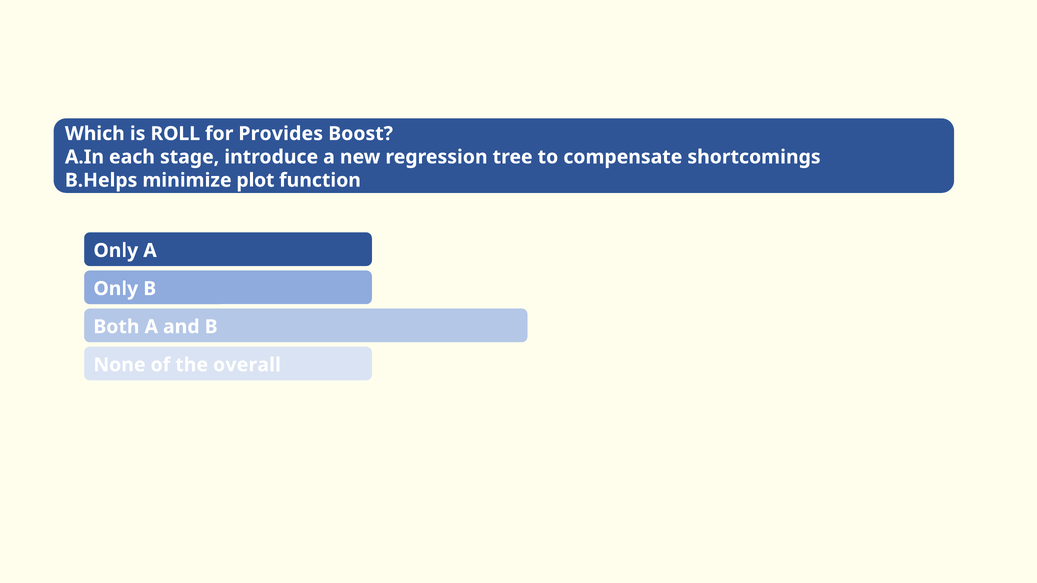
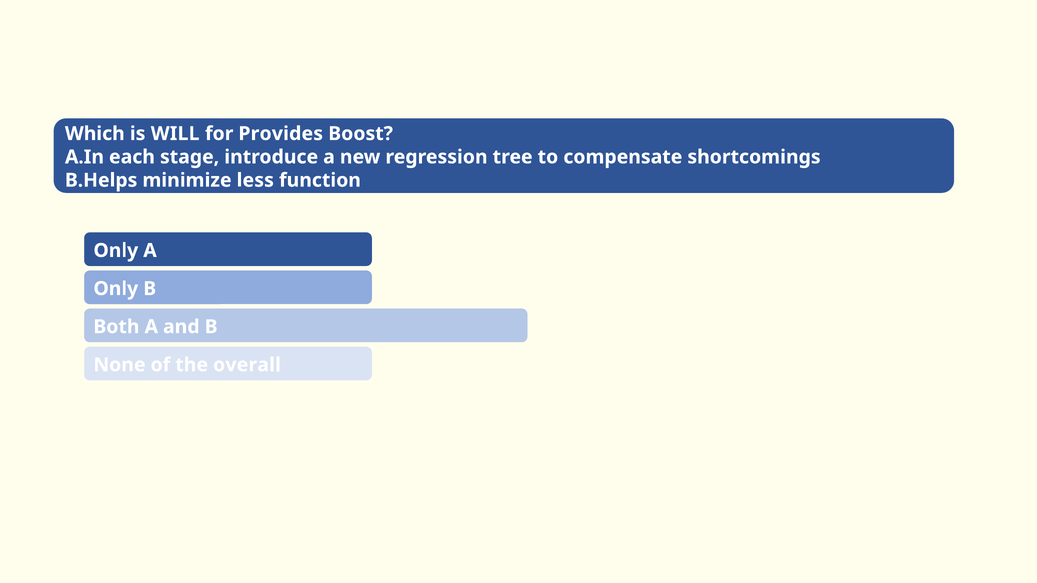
ROLL: ROLL -> WILL (175, 134)
plot: plot -> less (255, 180)
